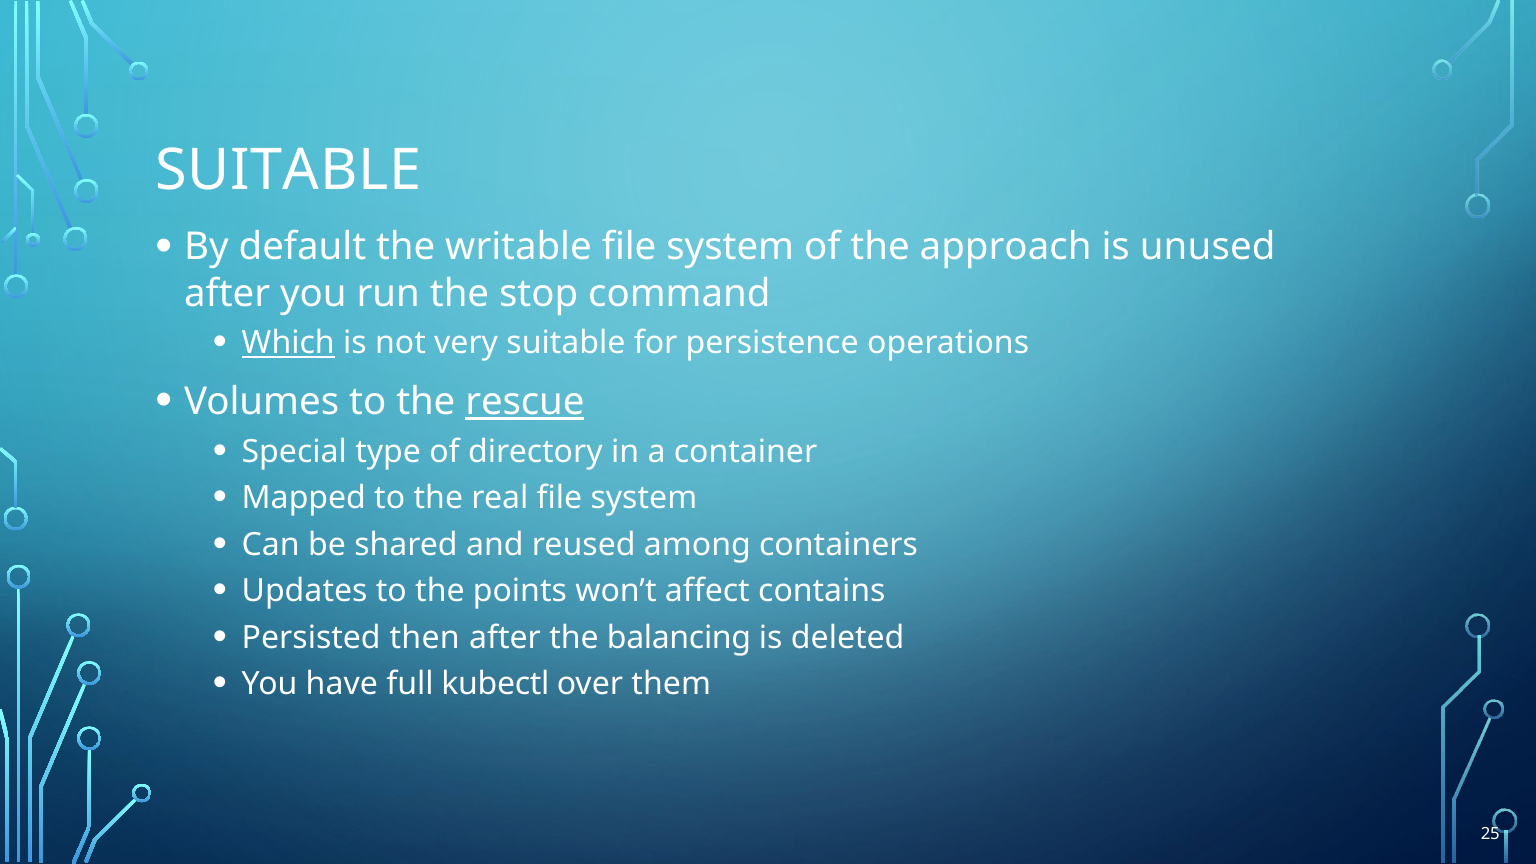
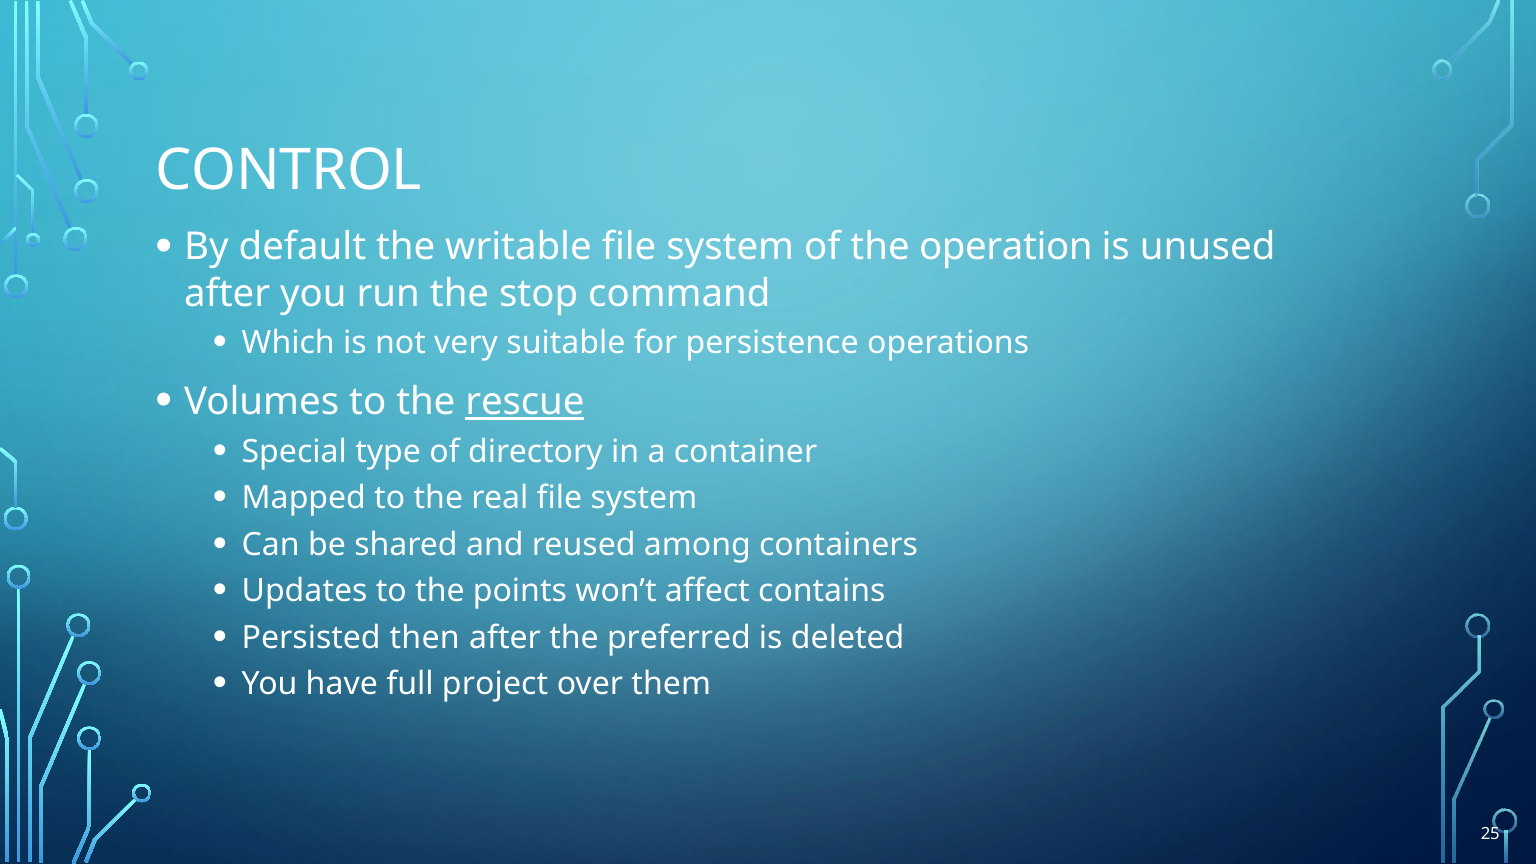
SUITABLE: SUITABLE -> CONTROL (289, 171)
approach: approach -> operation (1006, 247)
Which underline: present -> none (288, 343)
balancing: balancing -> preferred (679, 637)
kubectl: kubectl -> project (495, 684)
